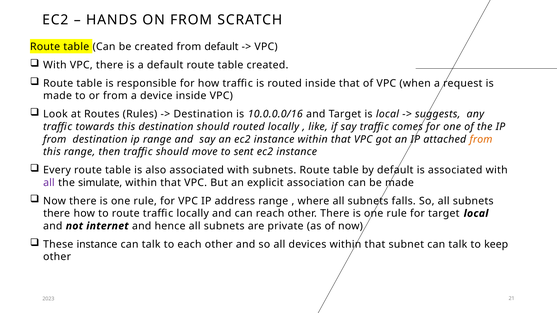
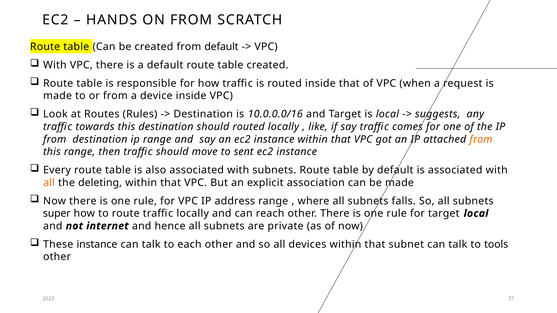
all colour: purple -> orange (49, 183)
simulate: simulate -> deleting (100, 183)
there: there -> super (57, 214)
keep: keep -> tools (496, 245)
